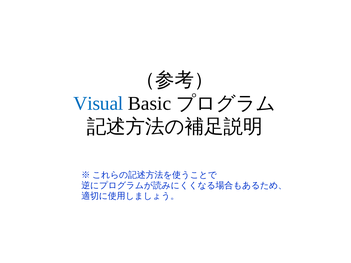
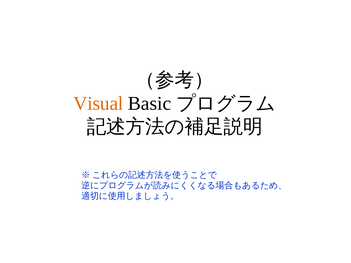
Visual colour: blue -> orange (98, 103)
